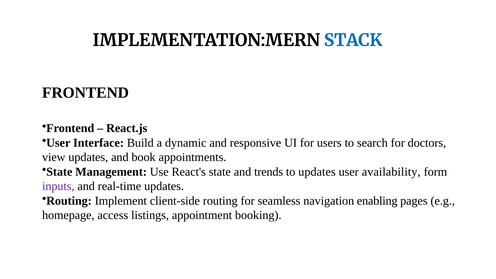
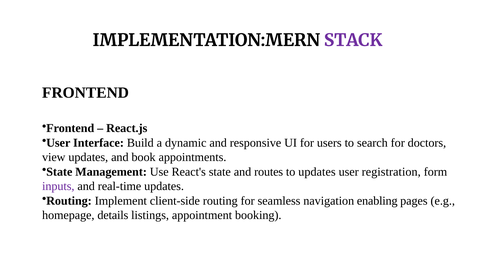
STACK colour: blue -> purple (353, 40)
trends: trends -> routes (269, 172)
availability: availability -> registration (391, 172)
access: access -> details (113, 215)
